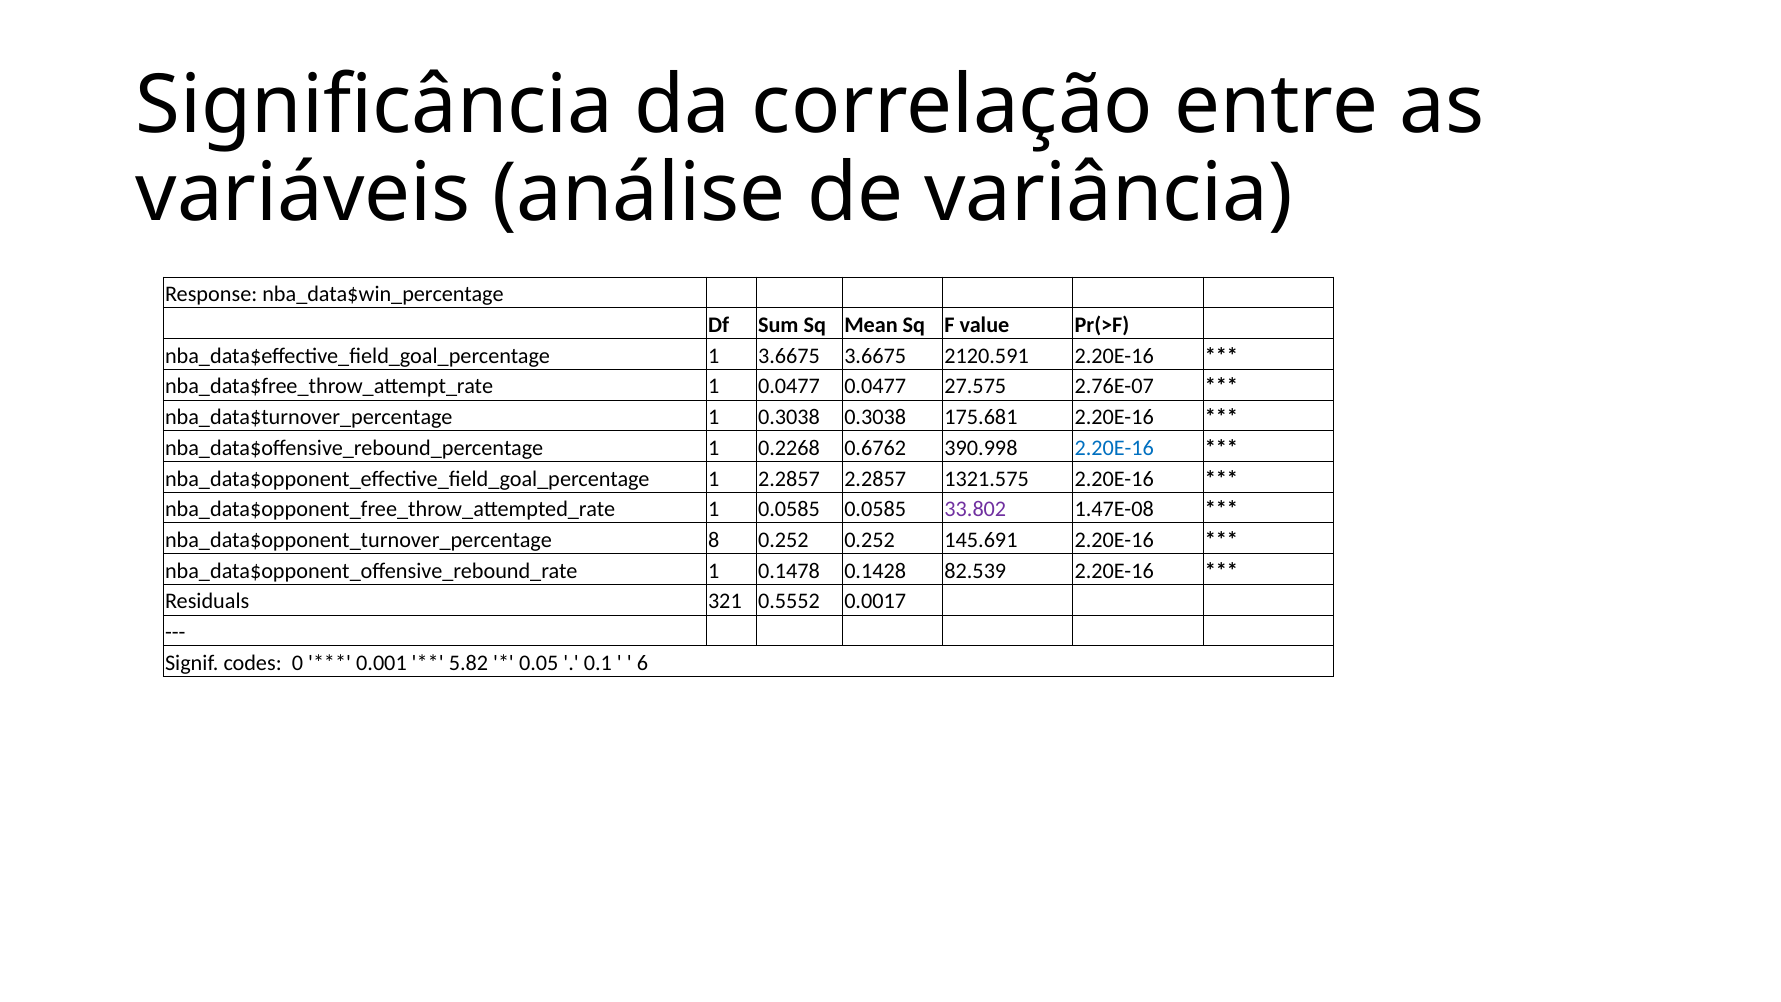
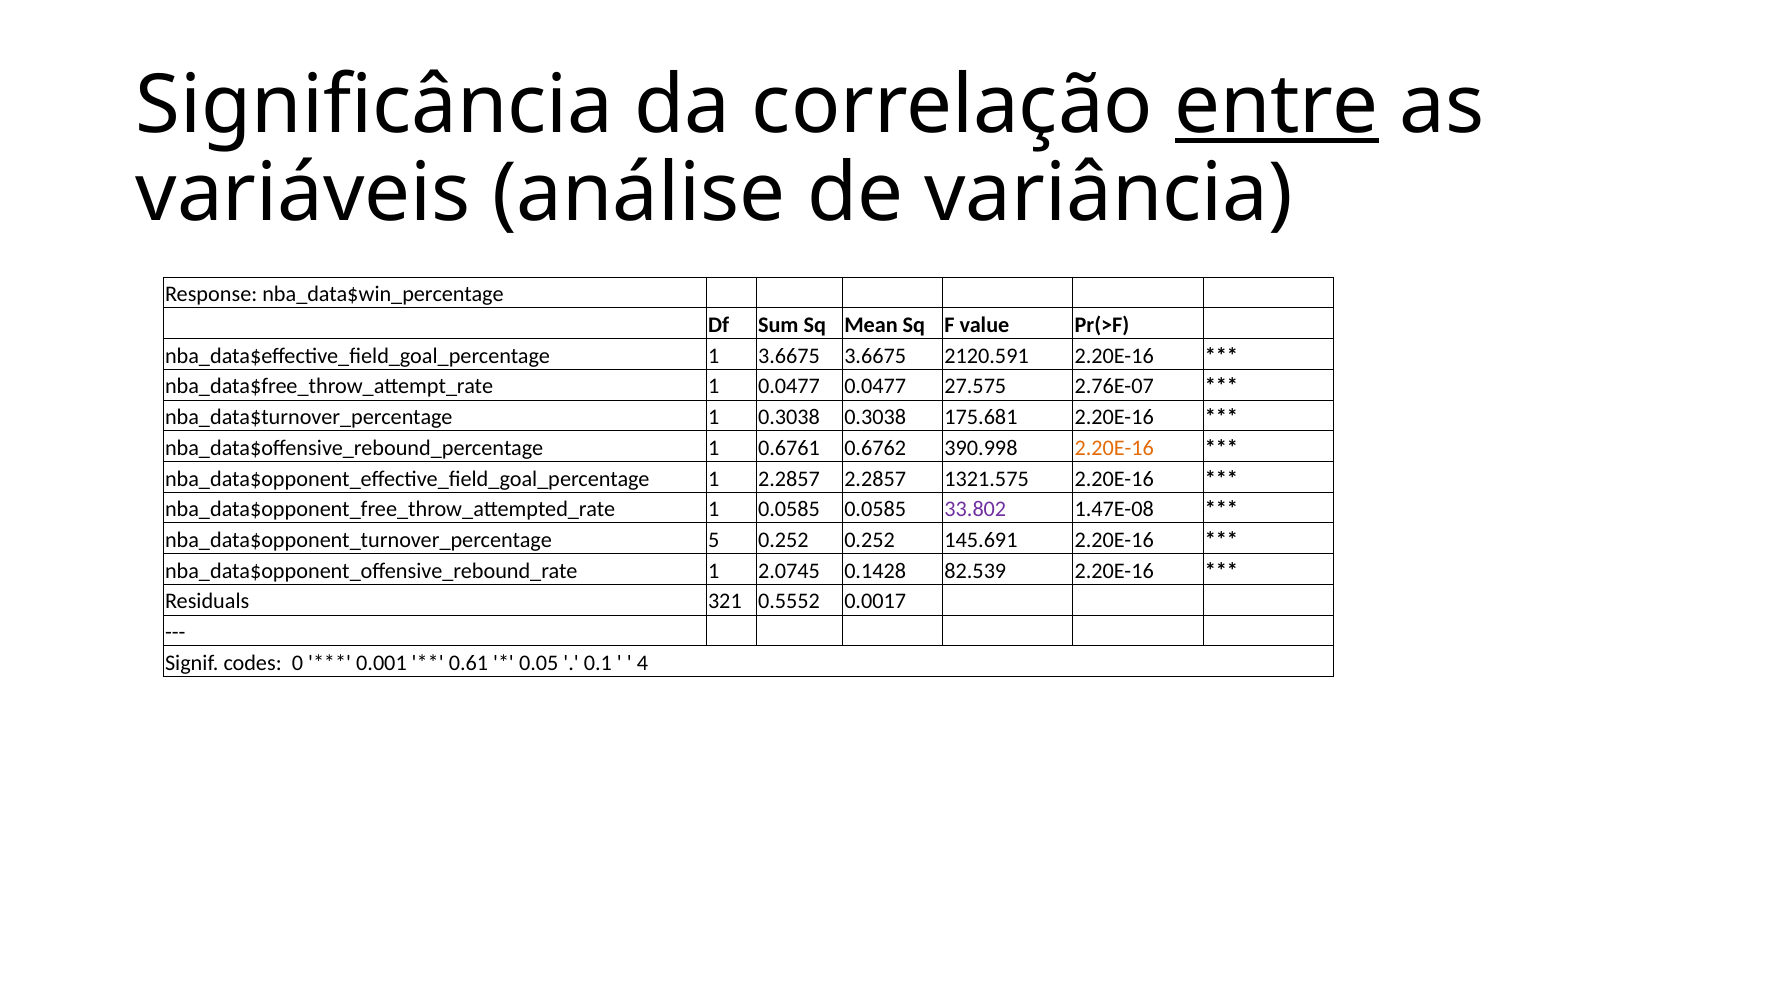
entre underline: none -> present (1277, 106)
0.2268: 0.2268 -> 0.6761 (789, 448)
2.20E-16 colour: blue -> orange (1114, 448)
8: 8 -> 5 (714, 540)
0.1478: 0.1478 -> 2.0745 (789, 571)
5.82: 5.82 -> 0.61 (468, 663)
6: 6 -> 4 (643, 663)
